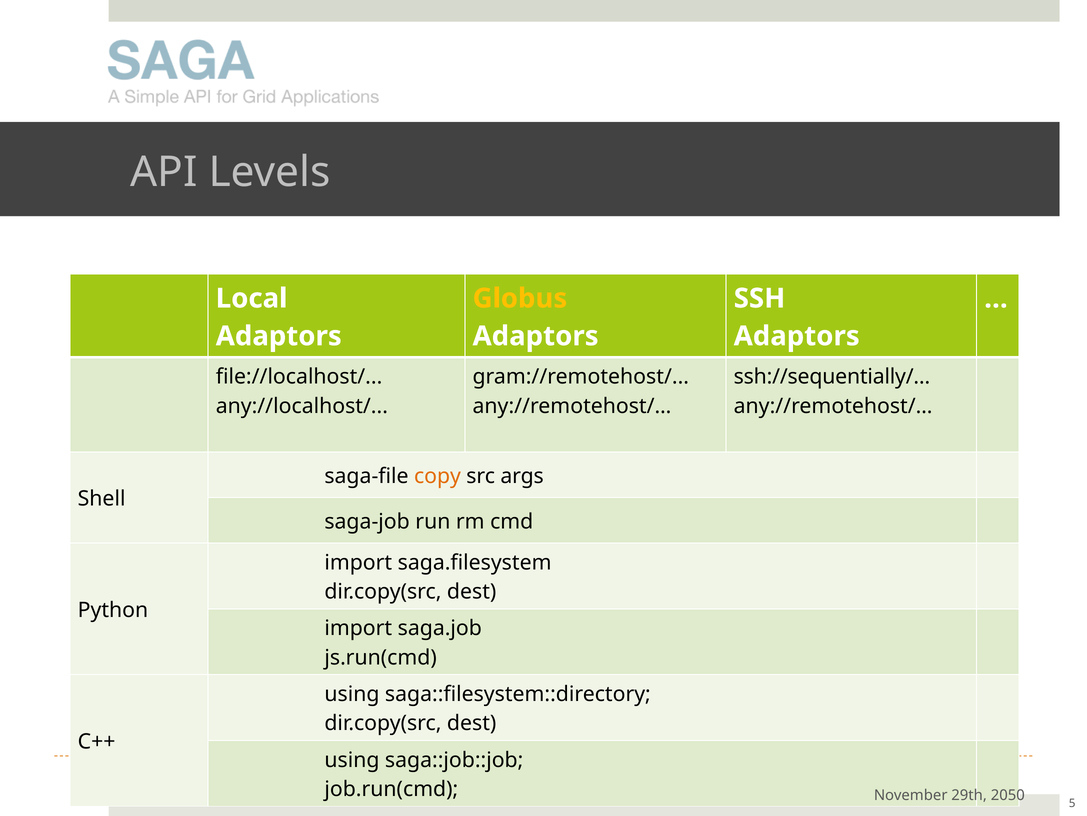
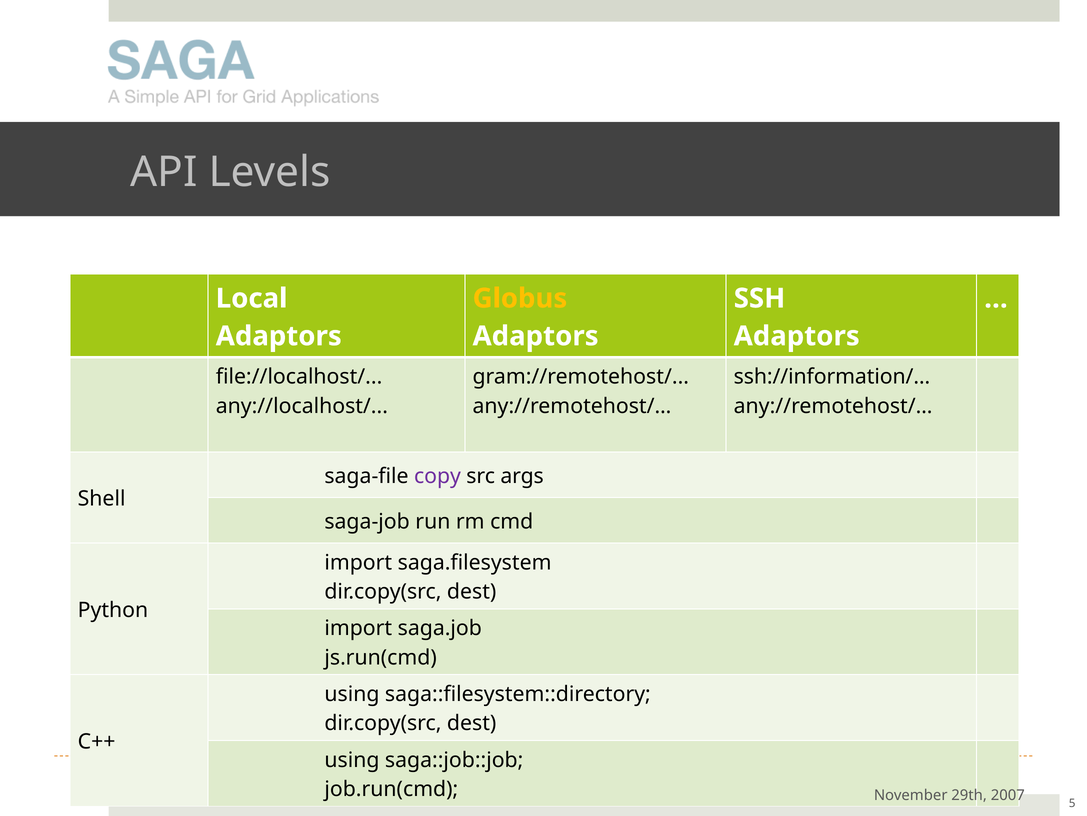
ssh://sequentially/…: ssh://sequentially/… -> ssh://information/… (832, 377)
copy colour: orange -> purple (437, 476)
2050: 2050 -> 2007 (1008, 795)
